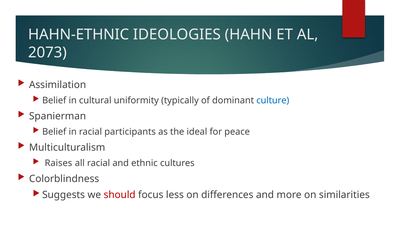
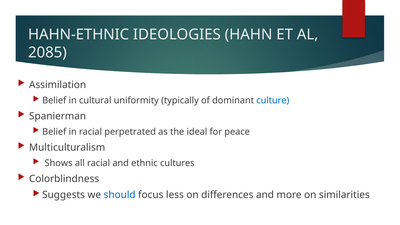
2073: 2073 -> 2085 (47, 53)
participants: participants -> perpetrated (130, 132)
Raises: Raises -> Shows (59, 163)
should colour: red -> blue (120, 195)
